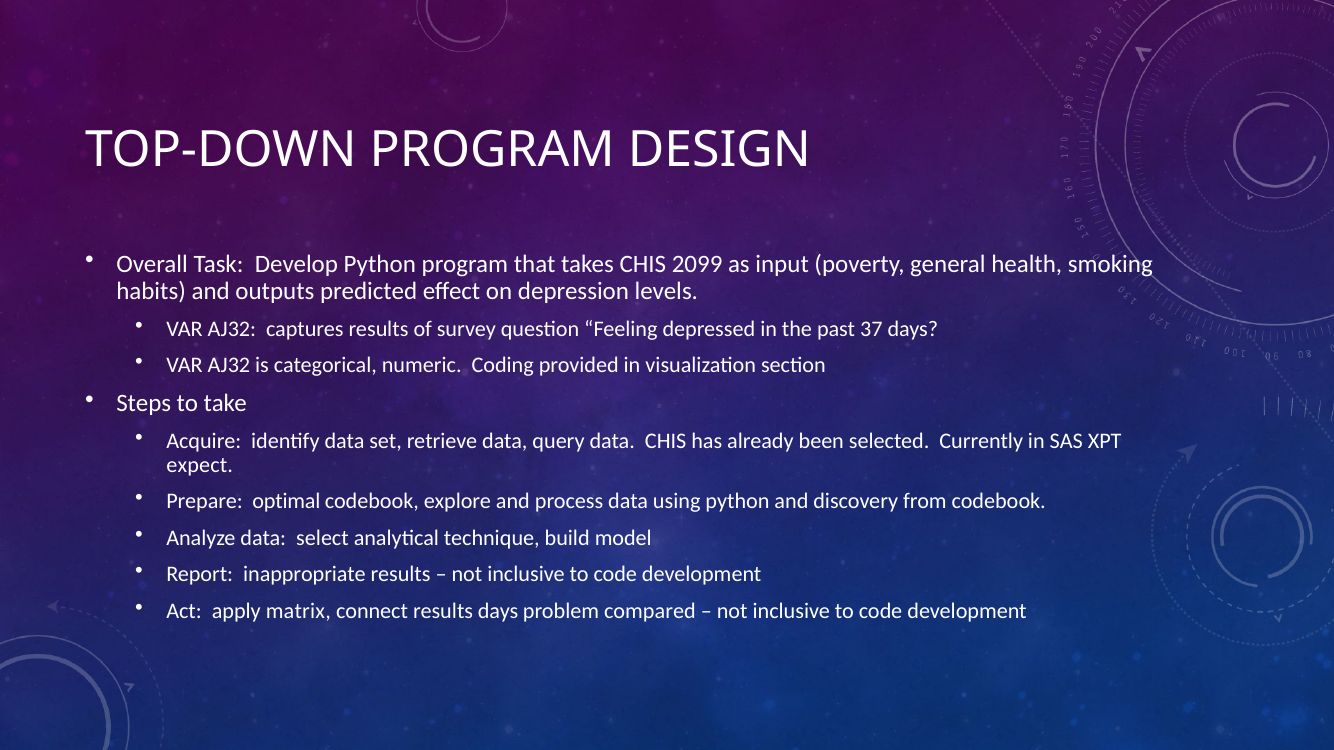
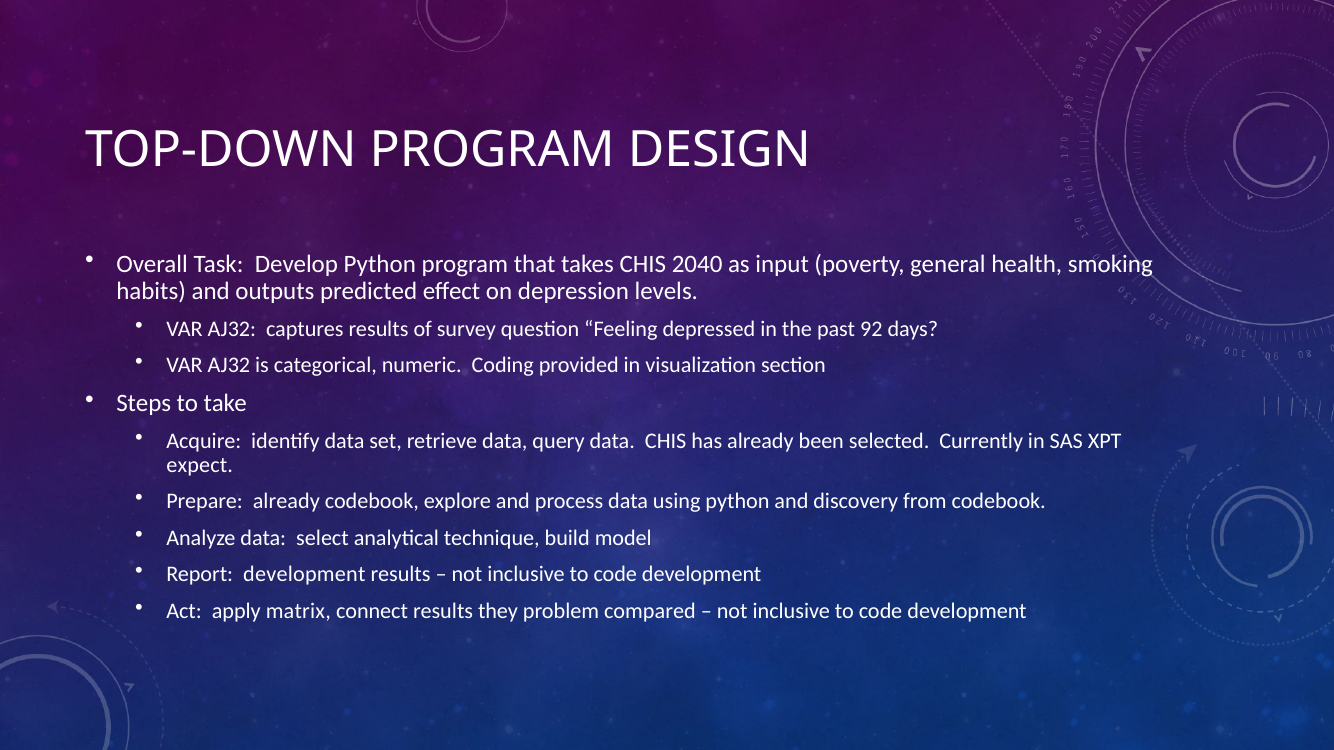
2099: 2099 -> 2040 (697, 264)
37: 37 -> 92 (871, 329)
Prepare optimal: optimal -> already (286, 502)
Report inappropriate: inappropriate -> development (304, 575)
results days: days -> they (498, 611)
